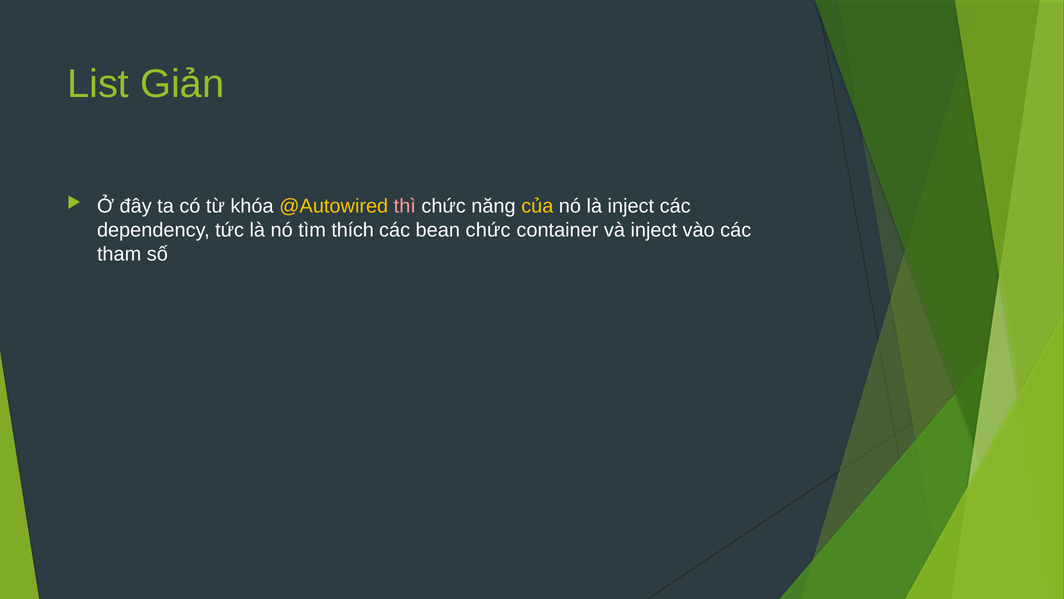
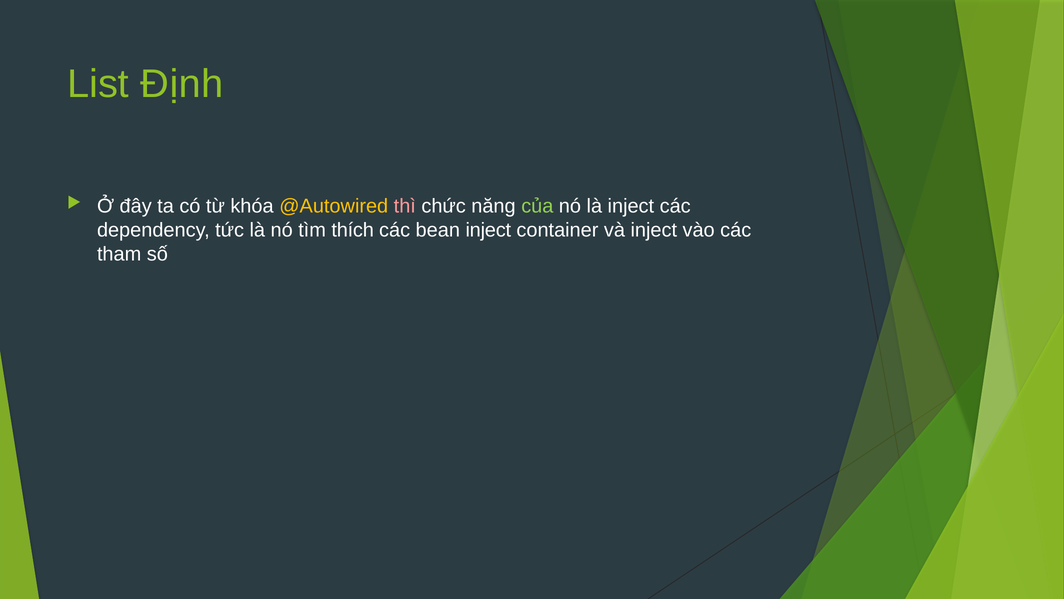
Giản: Giản -> Định (182, 84)
của colour: yellow -> light green (537, 206)
bean chức: chức -> inject (488, 230)
